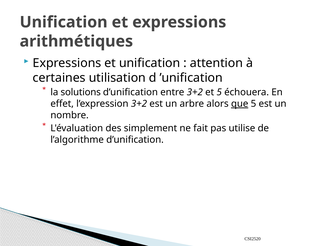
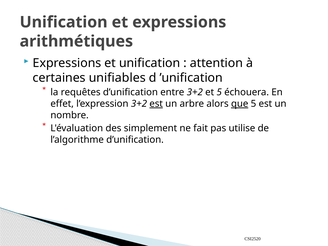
utilisation: utilisation -> unifiables (117, 78)
solutions: solutions -> requêtes (81, 92)
est underline: none -> present (156, 104)
